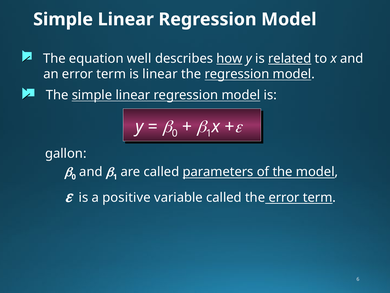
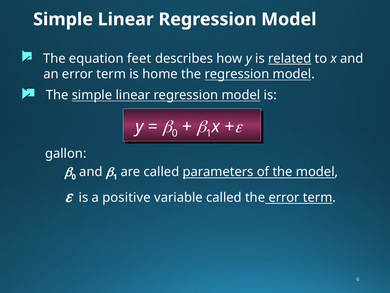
well: well -> feet (139, 58)
how underline: present -> none (229, 58)
is linear: linear -> home (160, 74)
